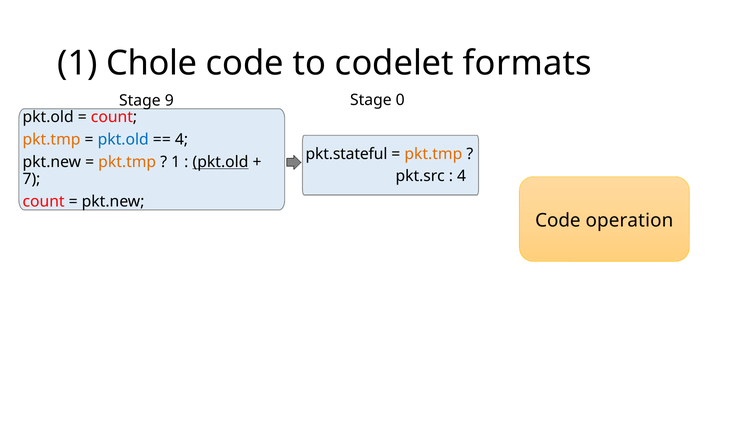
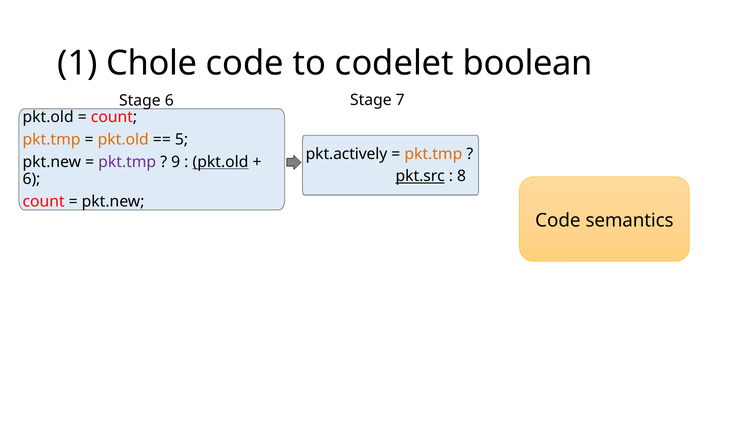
formats: formats -> boolean (528, 63)
0: 0 -> 7 (400, 100)
Stage 9: 9 -> 6 (169, 100)
pkt.old colour: blue -> orange (123, 139)
4: 4 -> 5 (182, 139)
pkt.stateful: pkt.stateful -> pkt.actively (346, 154)
pkt.tmp colour: orange -> purple (127, 162)
1: 1 -> 9 (176, 162)
pkt.src underline: none -> present (420, 176)
4: 4 -> 8 (462, 176)
7: 7 -> 6 (31, 179)
operation: operation -> semantics (630, 220)
